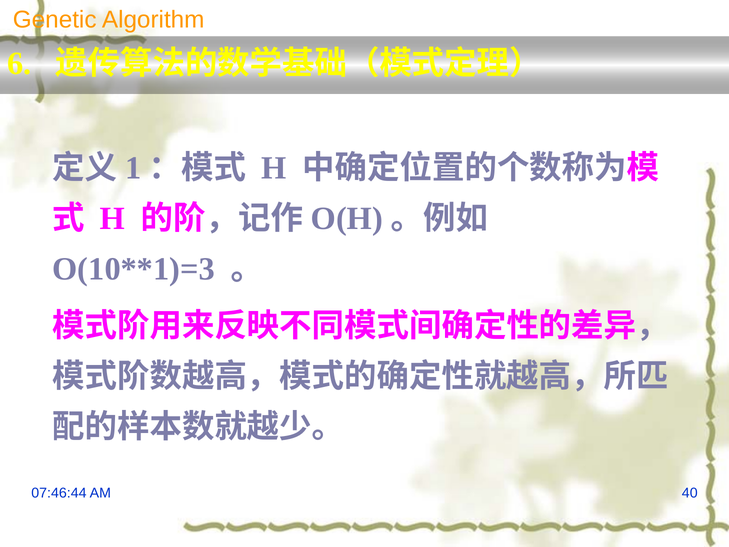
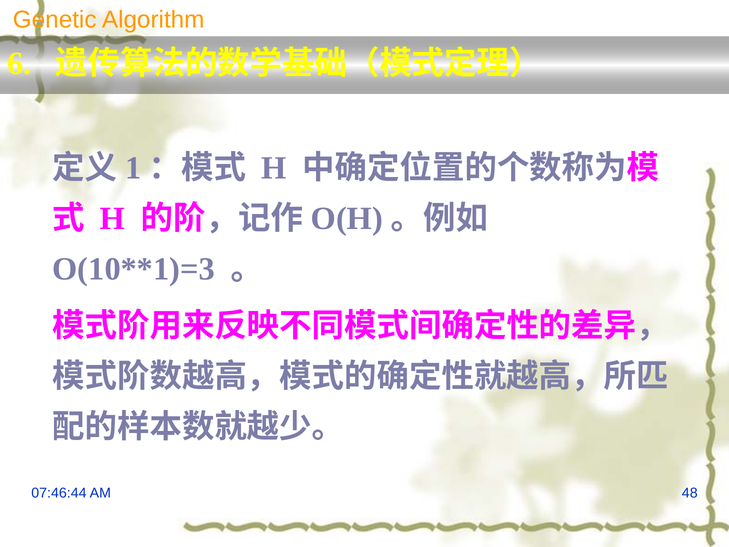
40: 40 -> 48 (690, 493)
